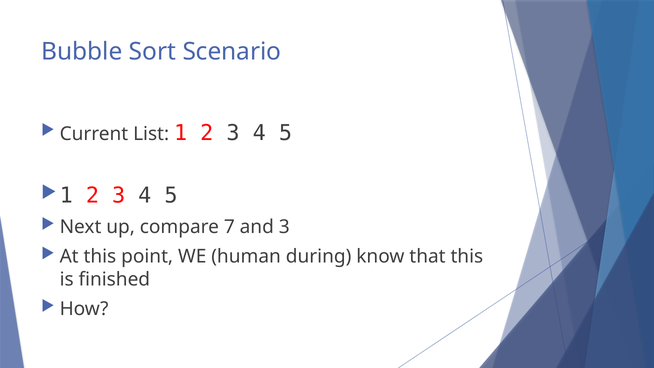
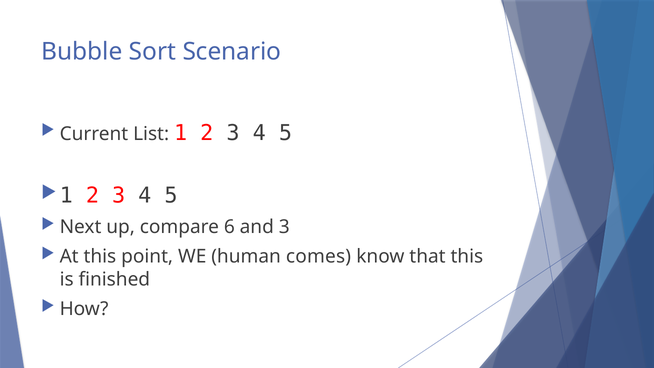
7: 7 -> 6 (229, 227)
during: during -> comes (319, 256)
